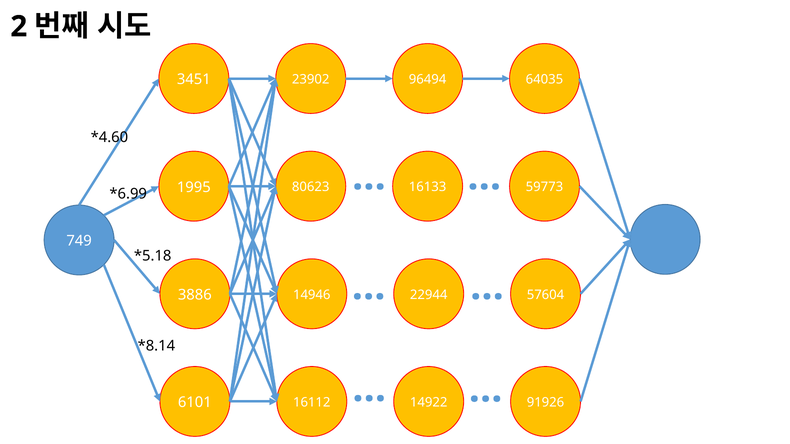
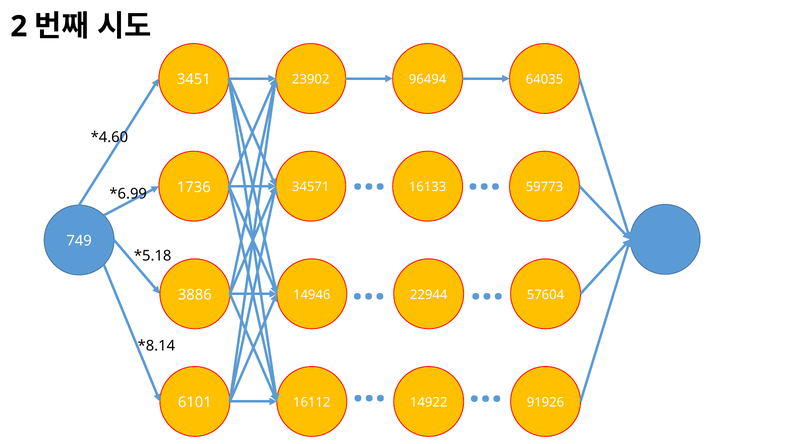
1995: 1995 -> 1736 (194, 187)
80623: 80623 -> 34571 (311, 187)
